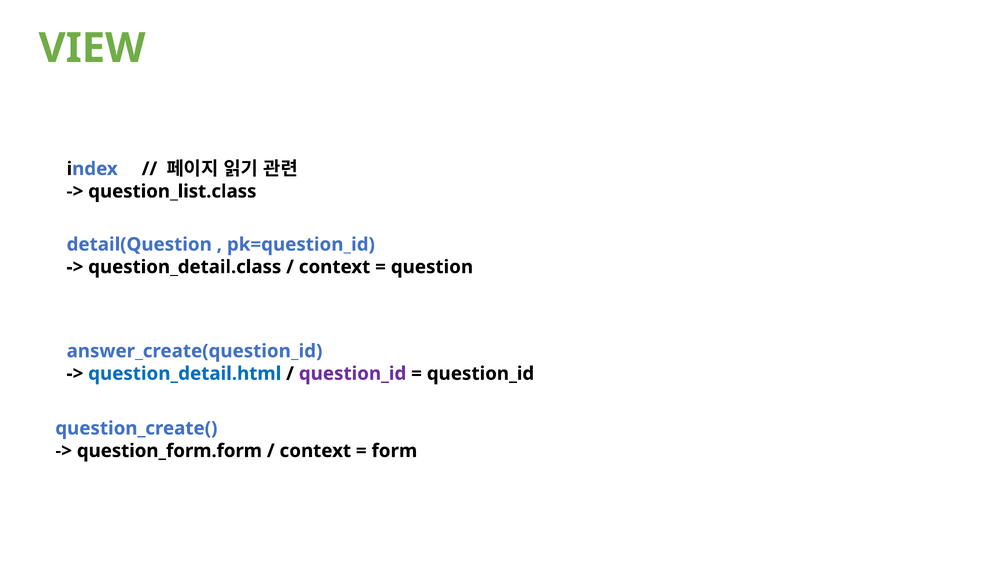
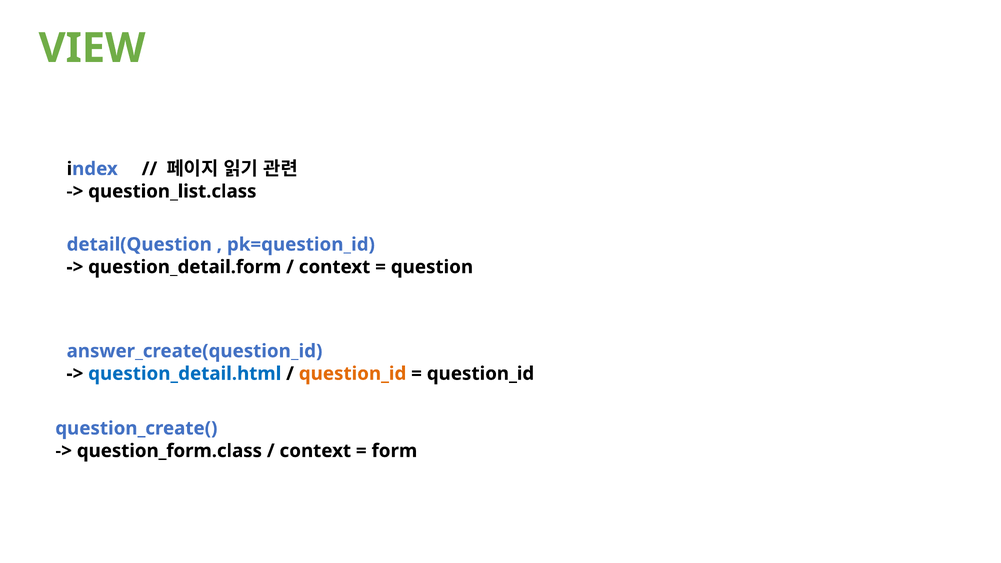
question_detail.class: question_detail.class -> question_detail.form (185, 267)
question_id colour: purple -> orange (353, 374)
question_form.form: question_form.form -> question_form.class (169, 451)
